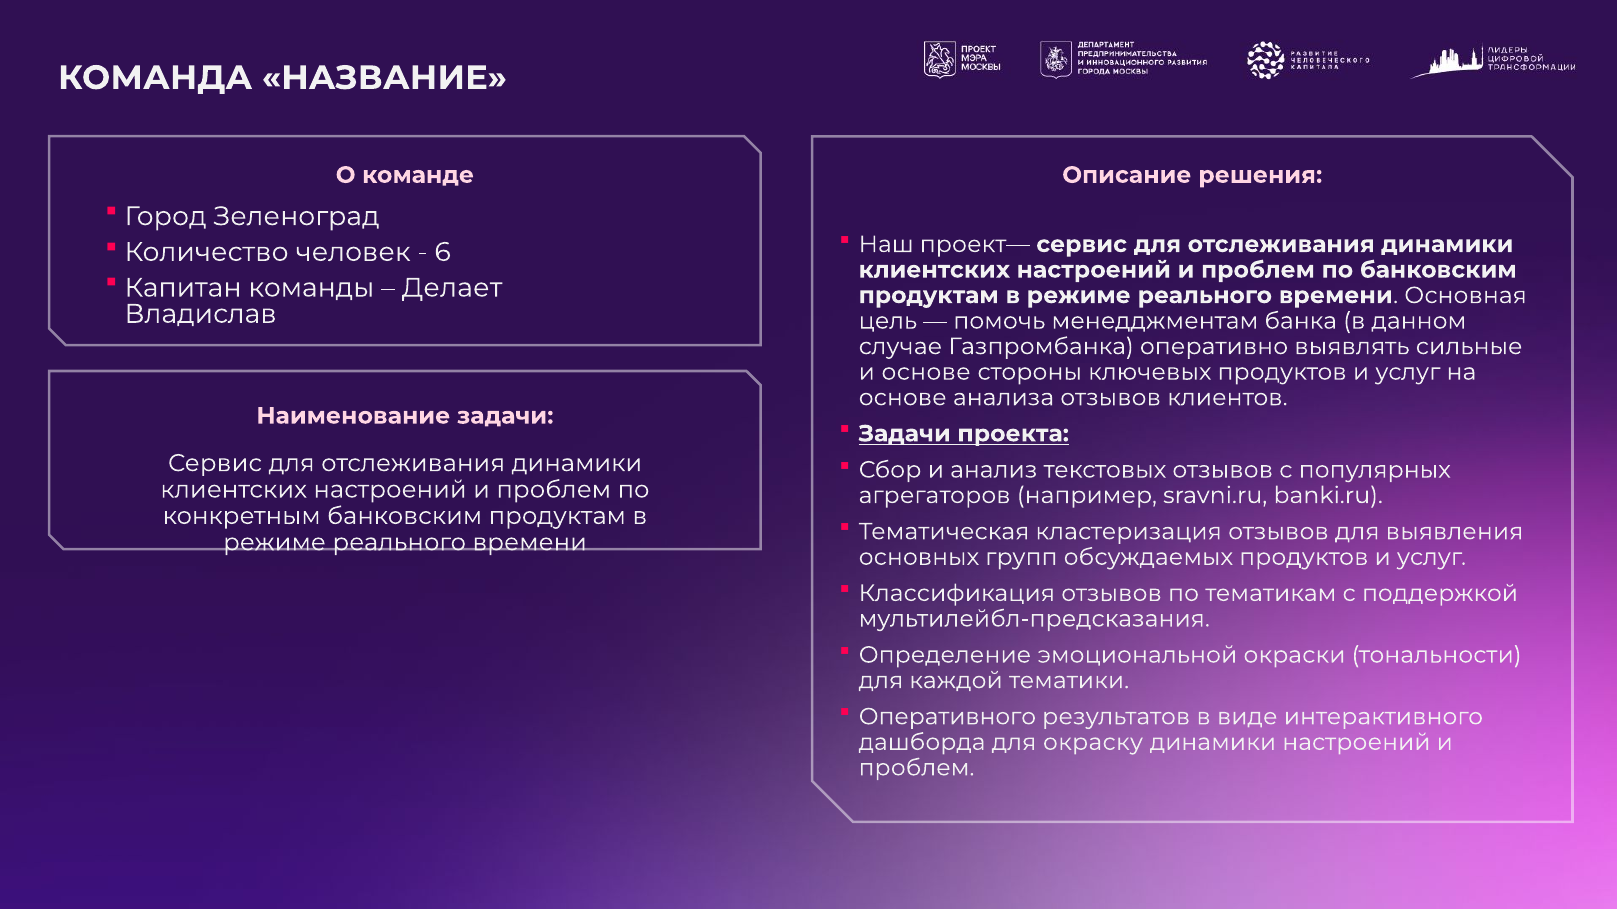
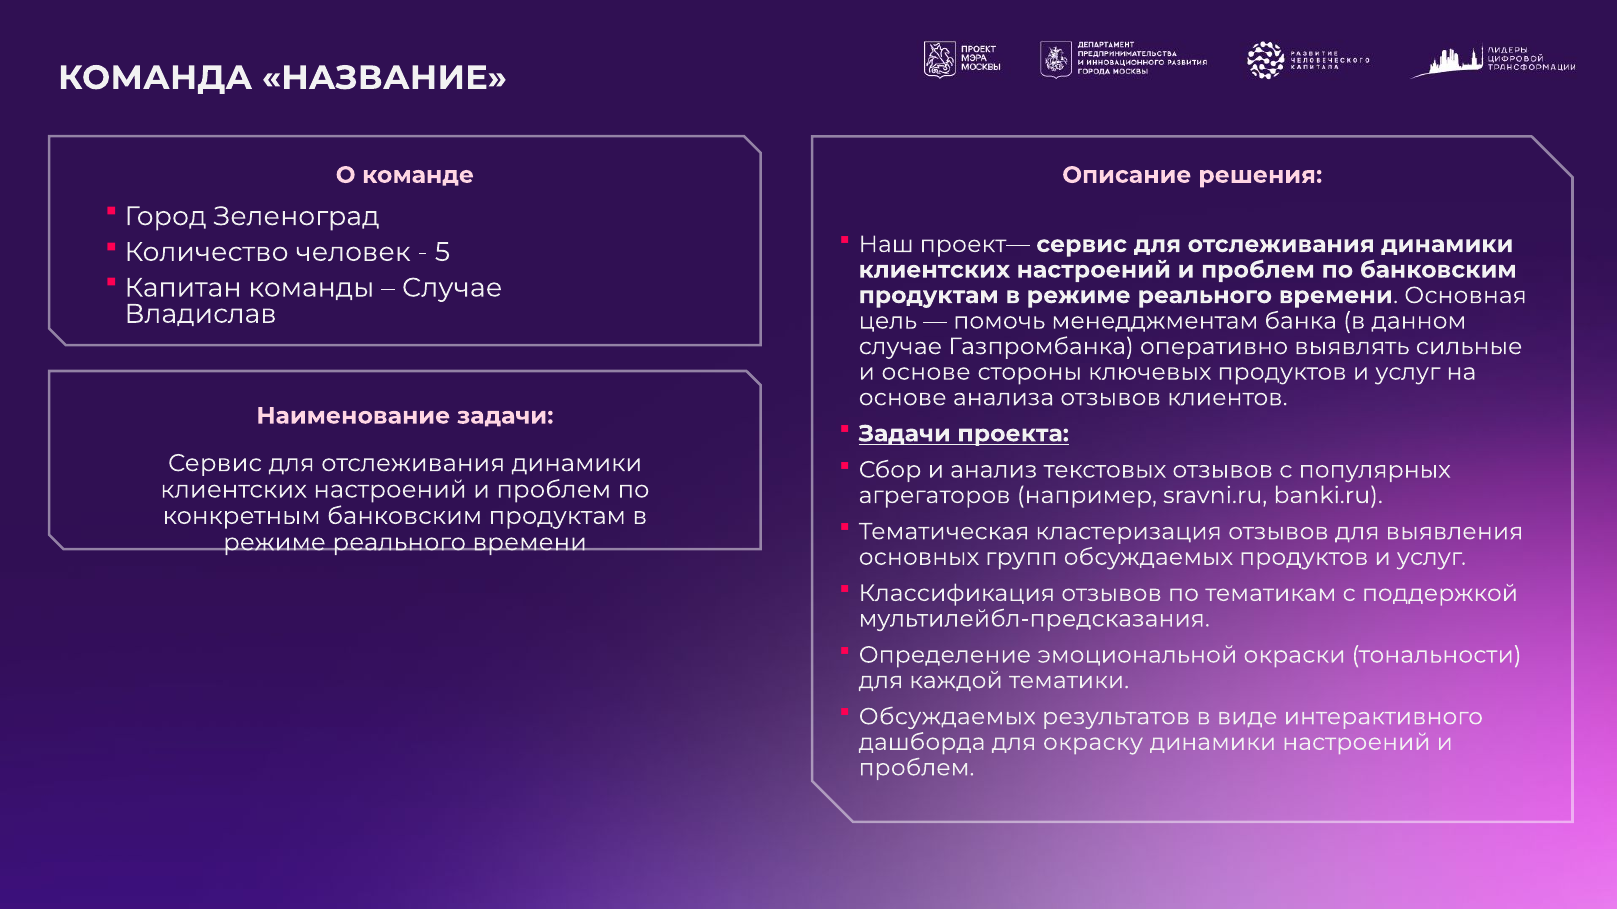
6: 6 -> 5 (442, 252)
Делает: Делает -> Случае (452, 288)
Оперативного: Оперативного -> Обсуждаемых (947, 717)
